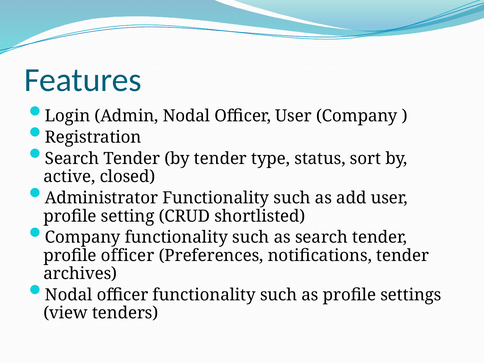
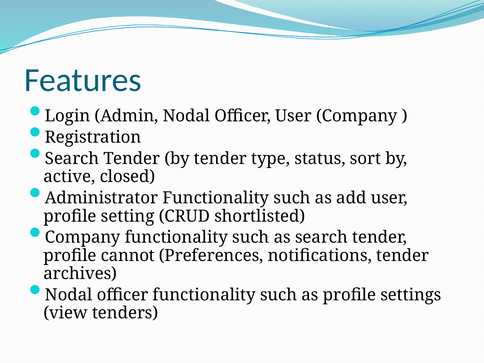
profile officer: officer -> cannot (128, 256)
